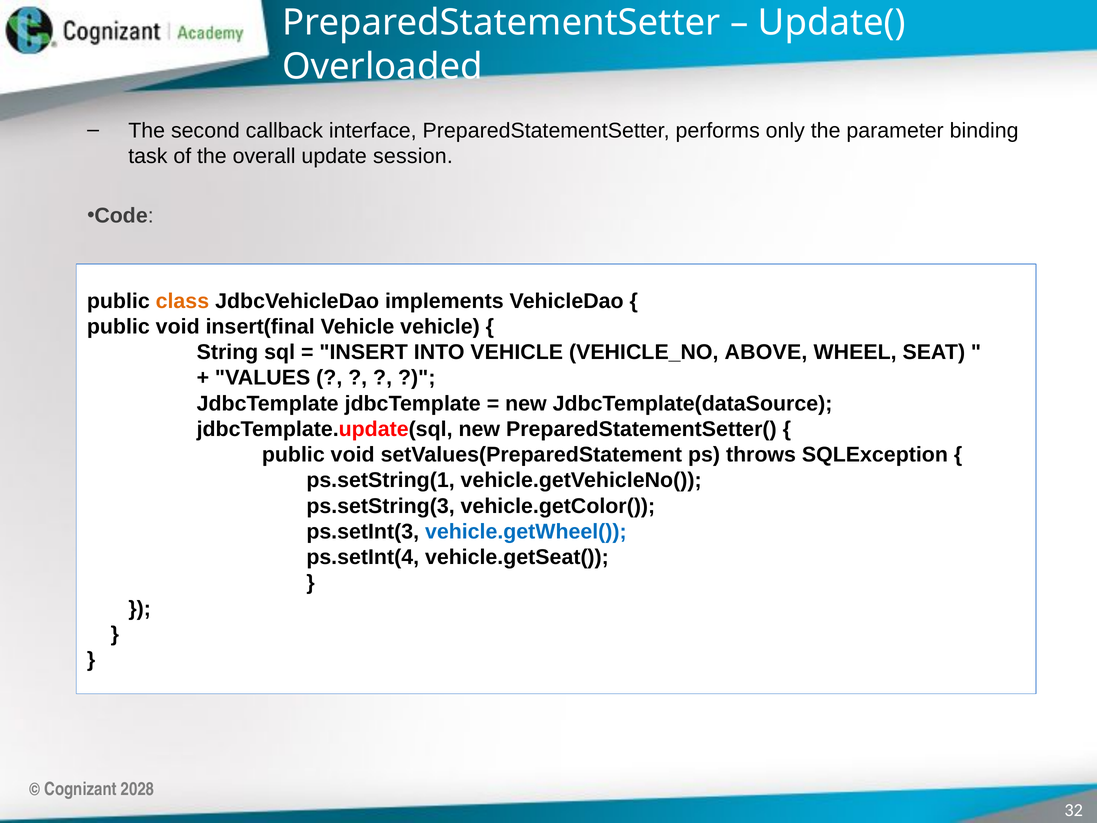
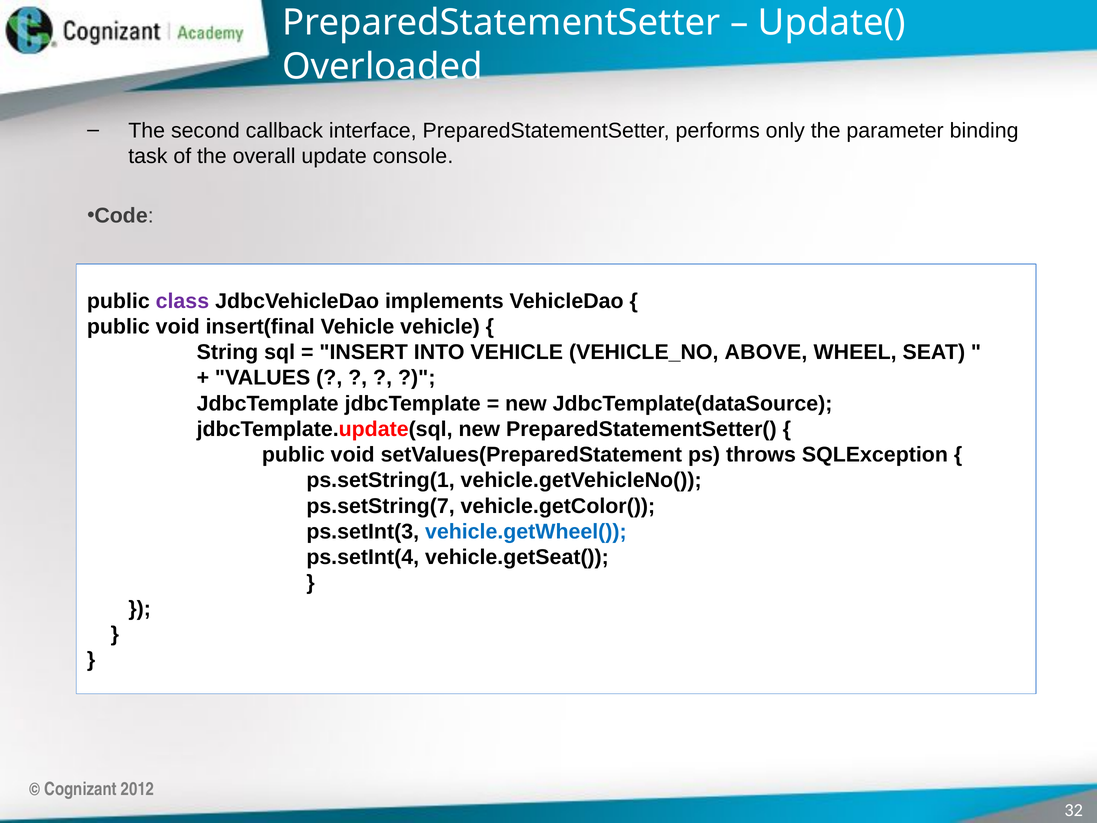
session: session -> console (413, 156)
class colour: orange -> purple (182, 301)
ps.setString(3: ps.setString(3 -> ps.setString(7 (381, 506)
2028: 2028 -> 2012 (138, 789)
